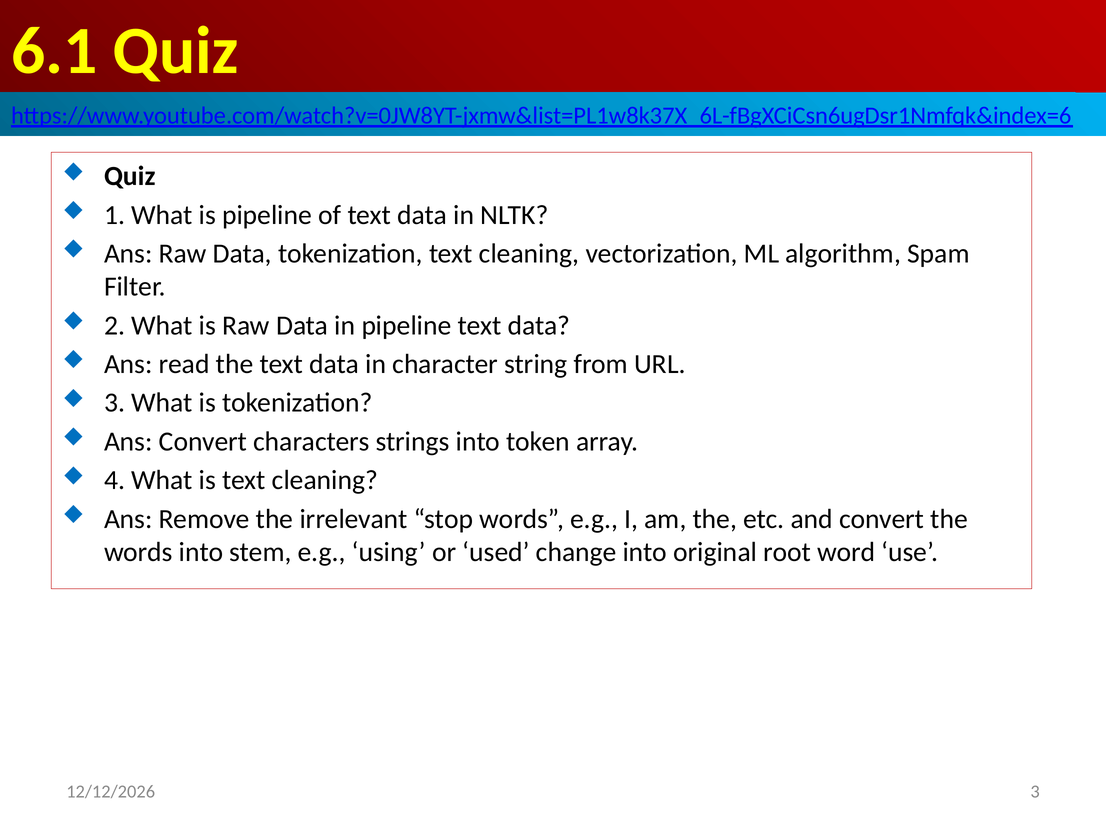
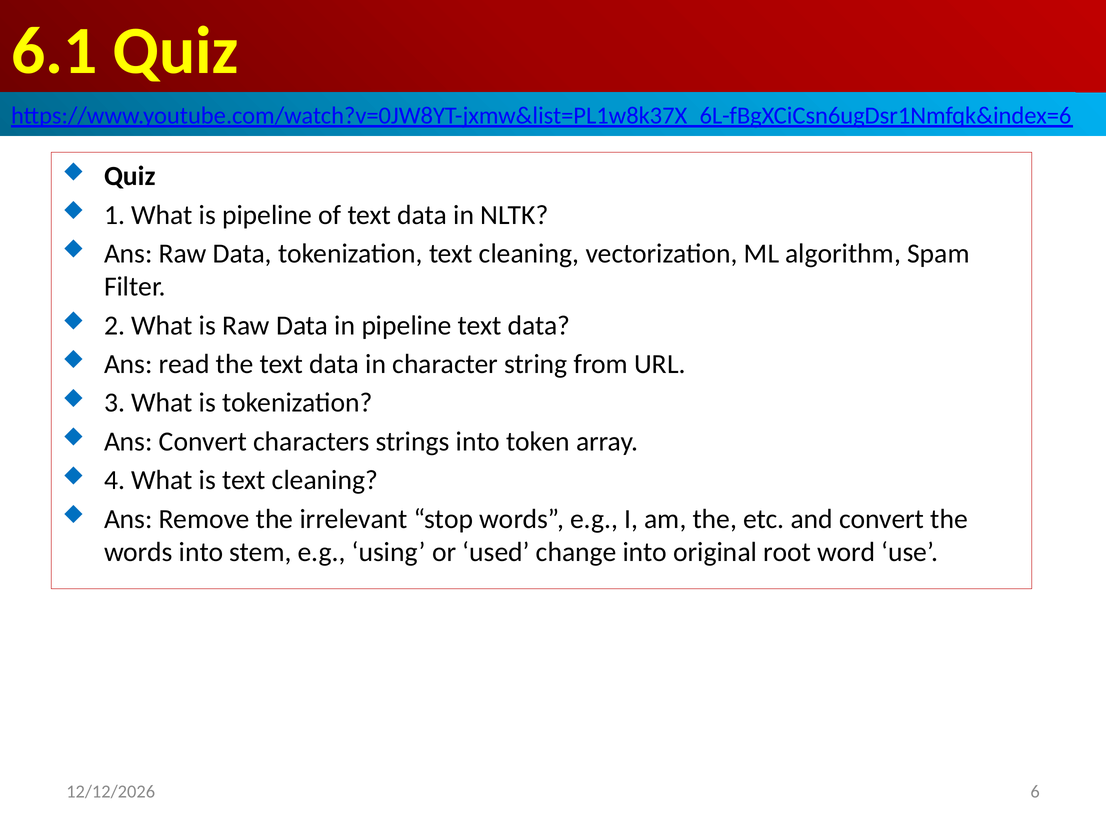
3: 3 -> 6 (1035, 792)
